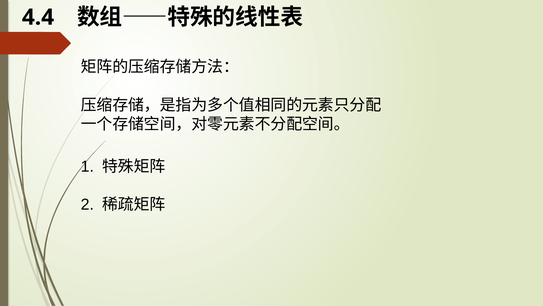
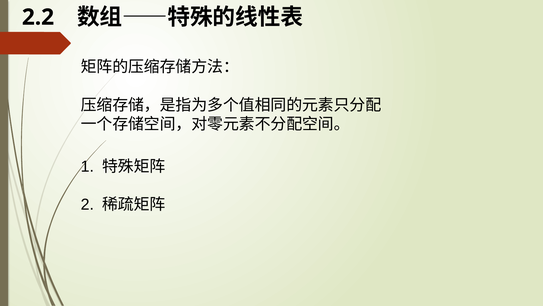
4.4: 4.4 -> 2.2 (38, 17)
